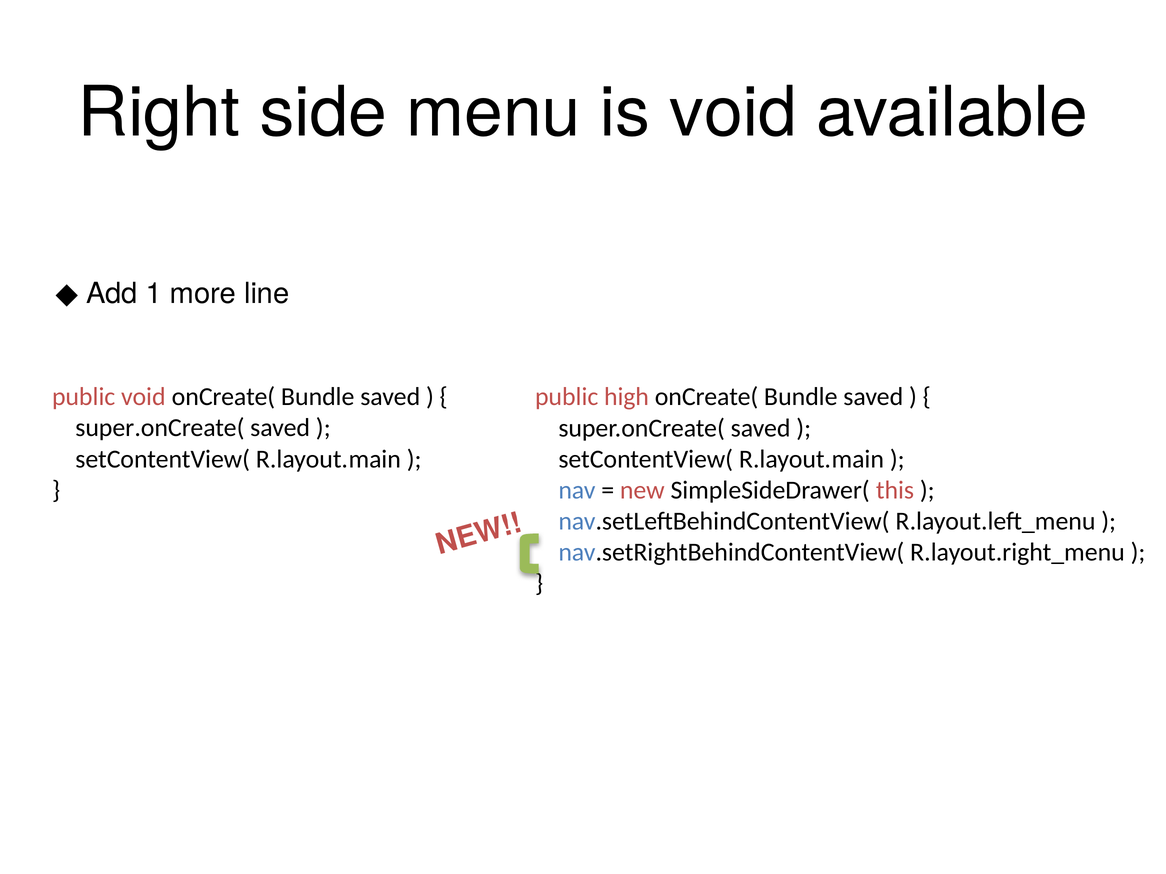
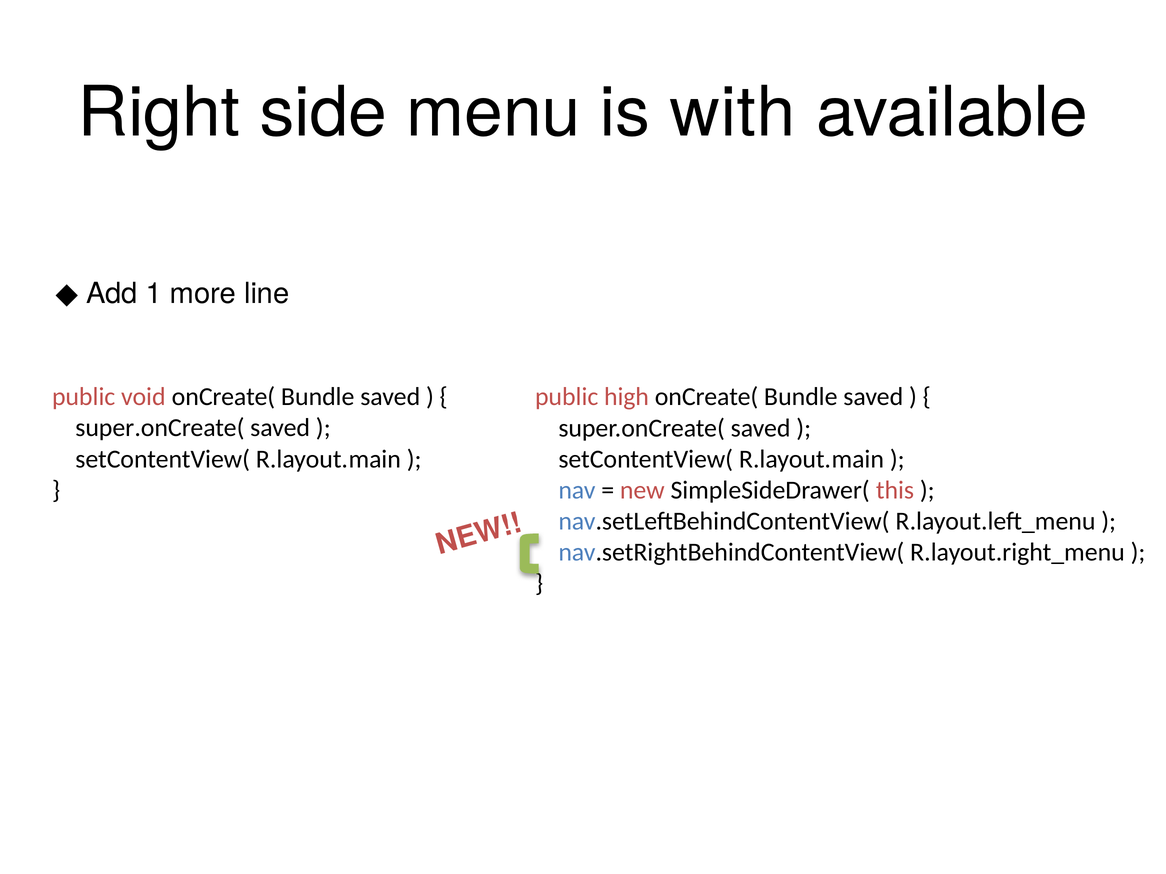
is void: void -> with (733, 113)
